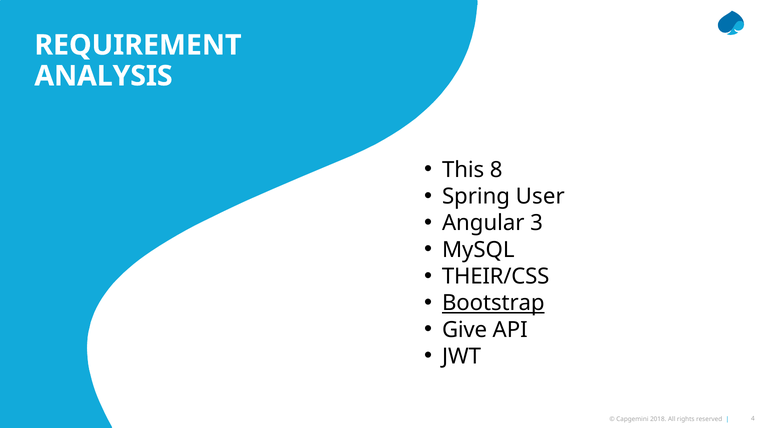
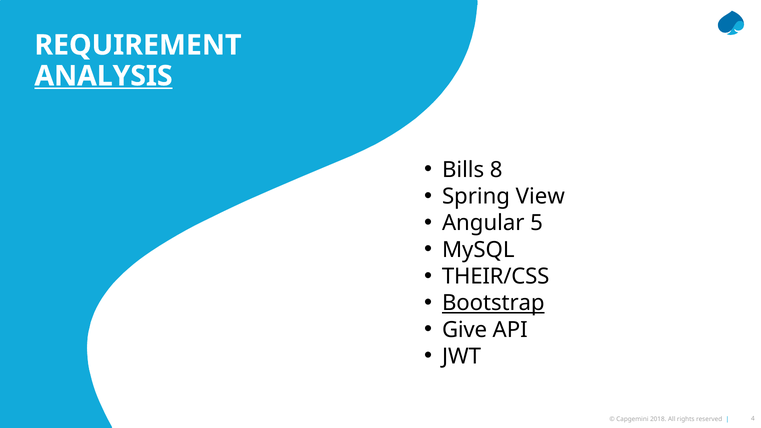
ANALYSIS underline: none -> present (103, 76)
This: This -> Bills (463, 170)
User: User -> View (540, 197)
3: 3 -> 5 (537, 223)
